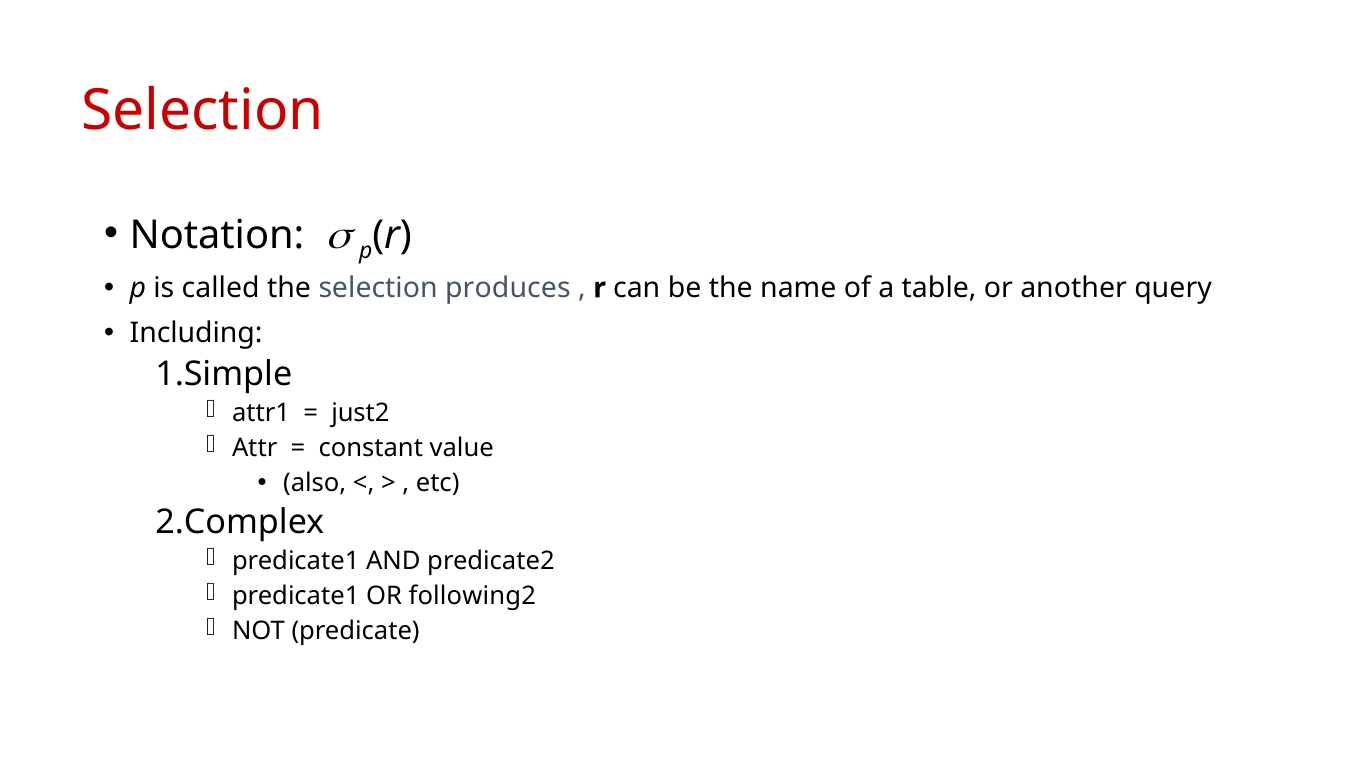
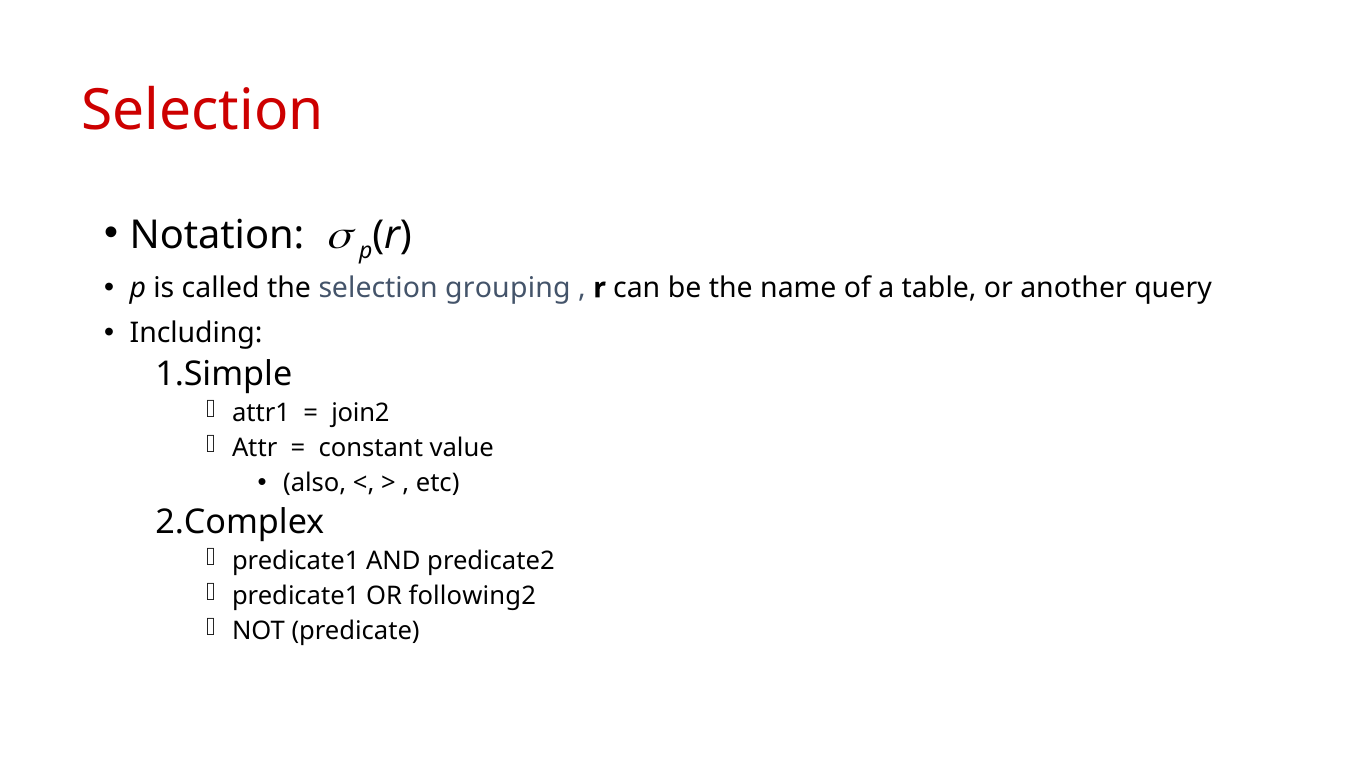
produces: produces -> grouping (508, 288)
just2: just2 -> join2 (360, 413)
